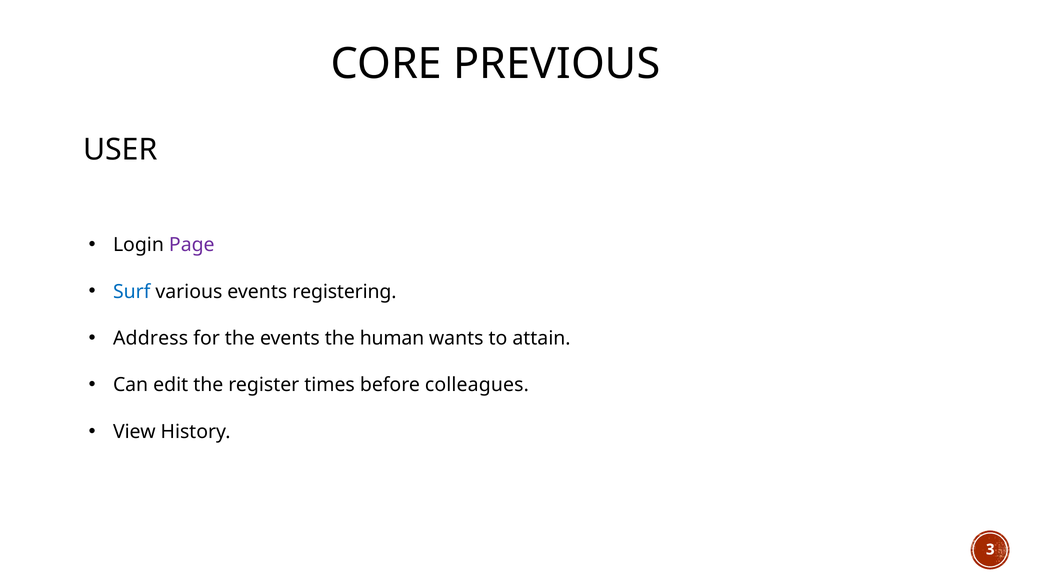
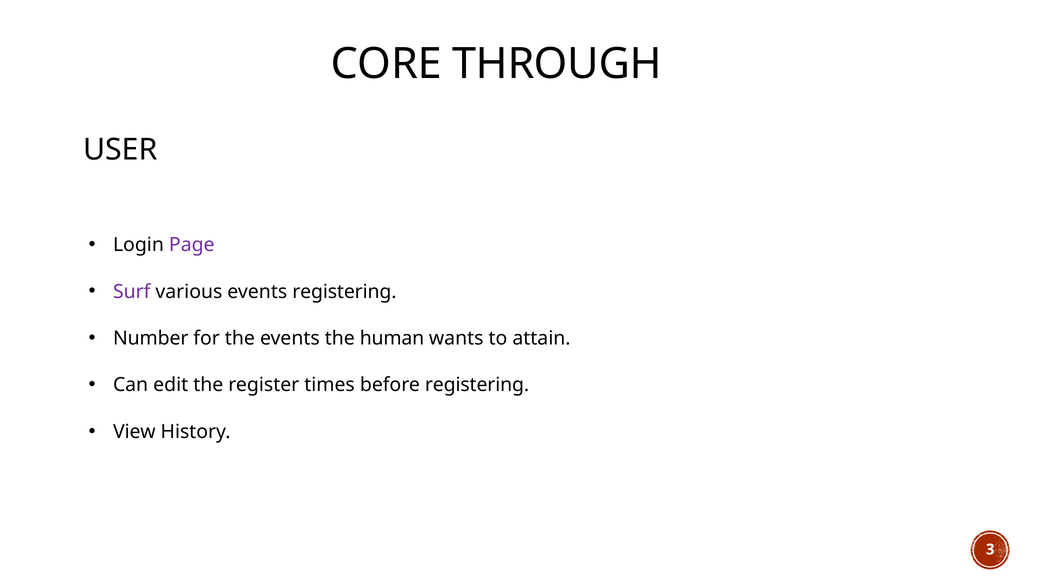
PREVIOUS: PREVIOUS -> THROUGH (557, 64)
Surf colour: blue -> purple (132, 292)
Address: Address -> Number (151, 338)
before colleagues: colleagues -> registering (477, 385)
